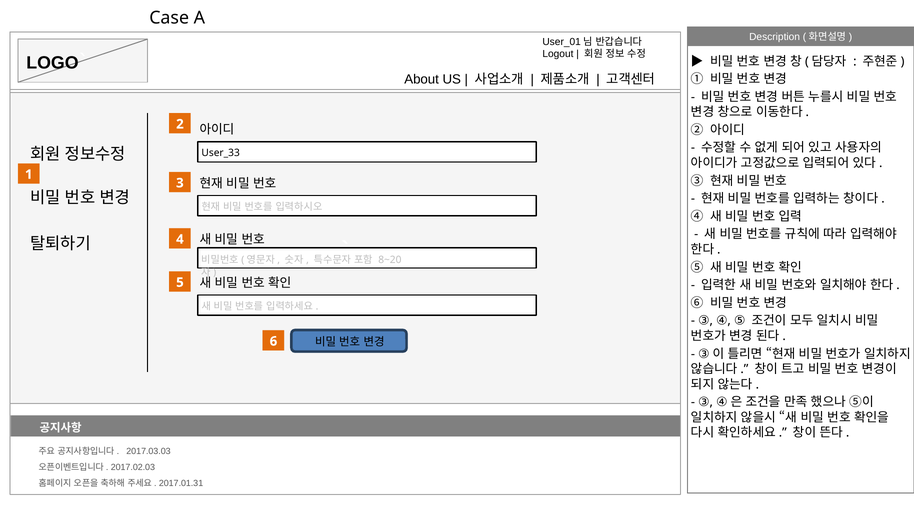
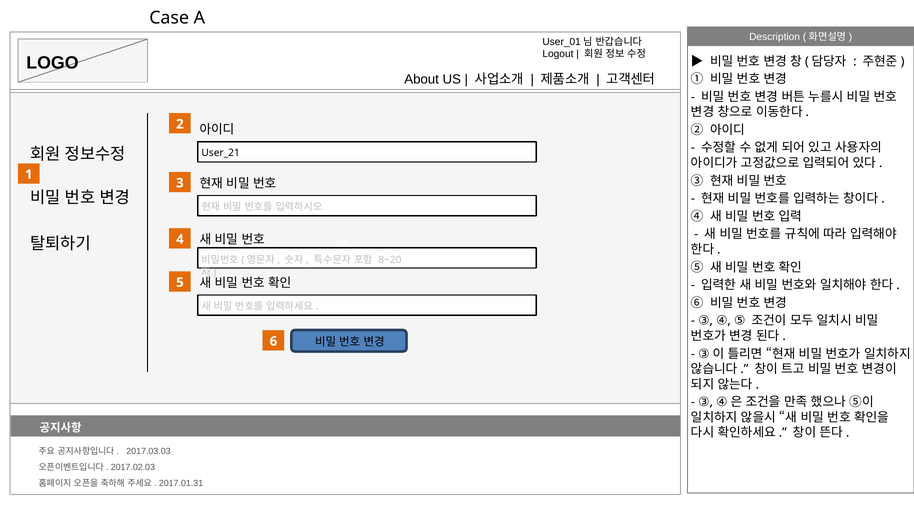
User_33: User_33 -> User_21 (221, 153)
